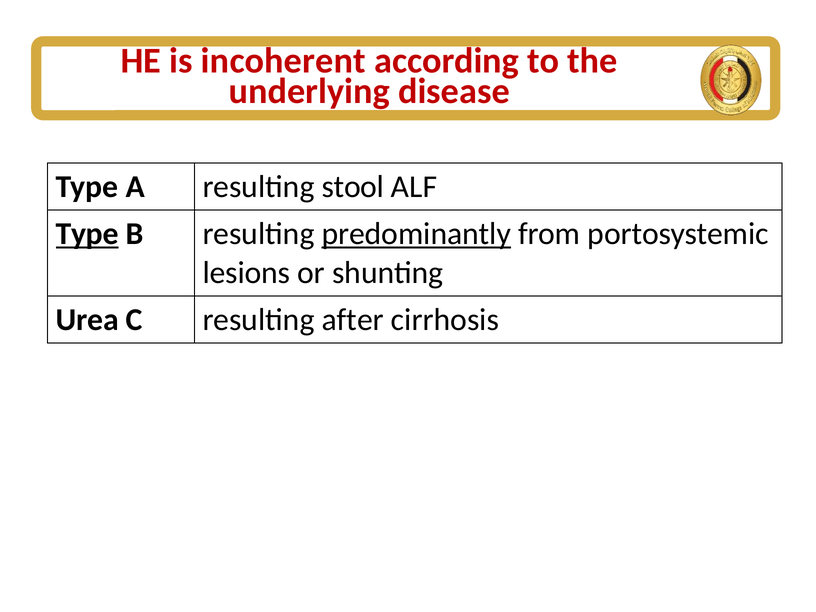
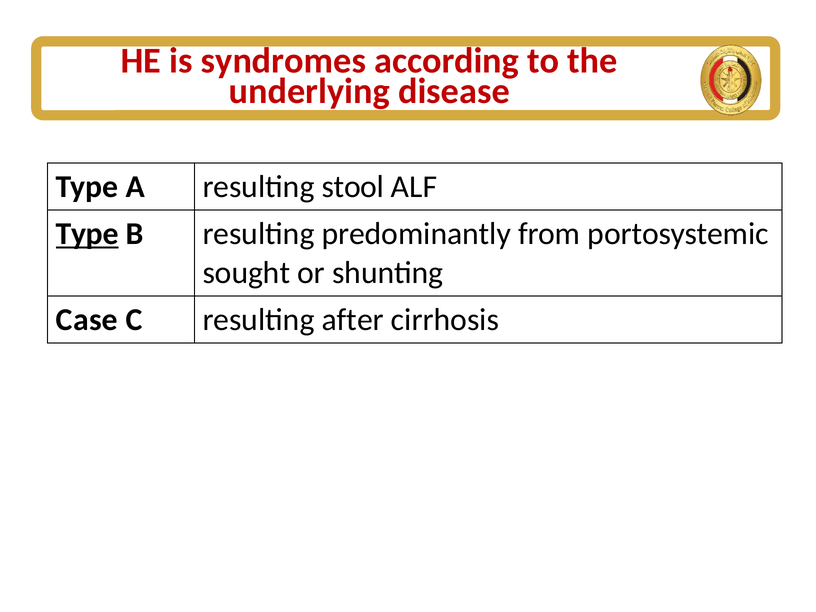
incoherent: incoherent -> syndromes (283, 61)
predominantly underline: present -> none (416, 234)
lesions: lesions -> sought (246, 273)
Urea: Urea -> Case (87, 320)
